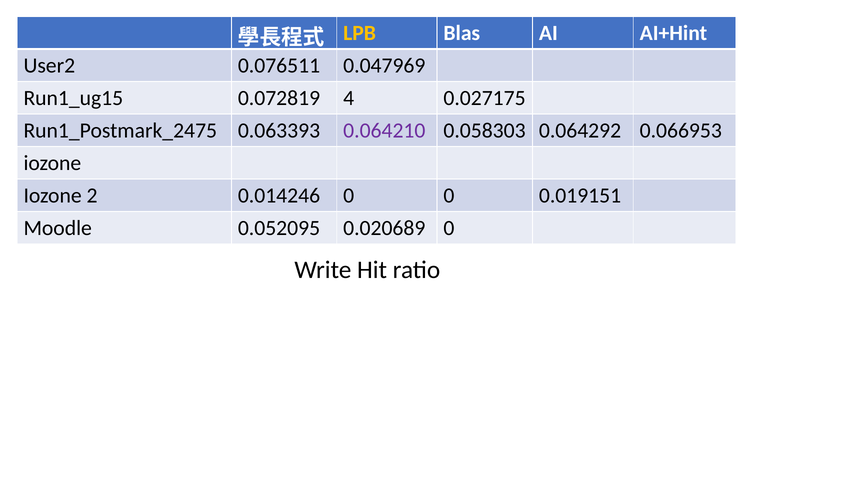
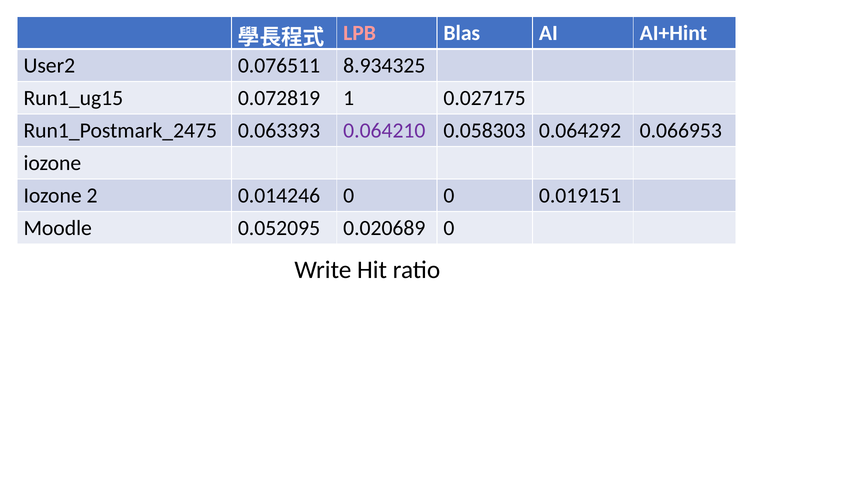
LPB colour: yellow -> pink (360, 33)
0.047969: 0.047969 -> 8.934325 (384, 66)
4: 4 -> 1 (349, 98)
